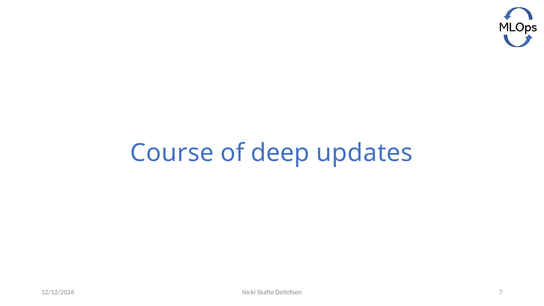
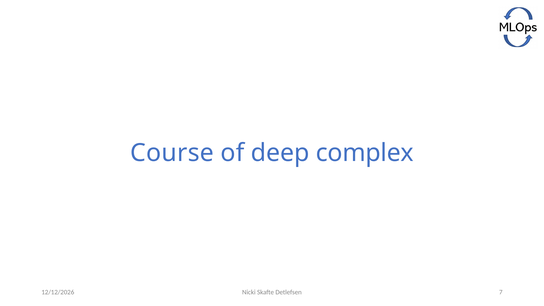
updates: updates -> complex (365, 153)
